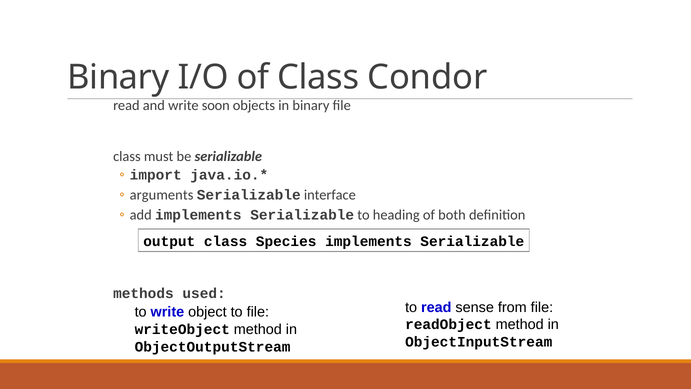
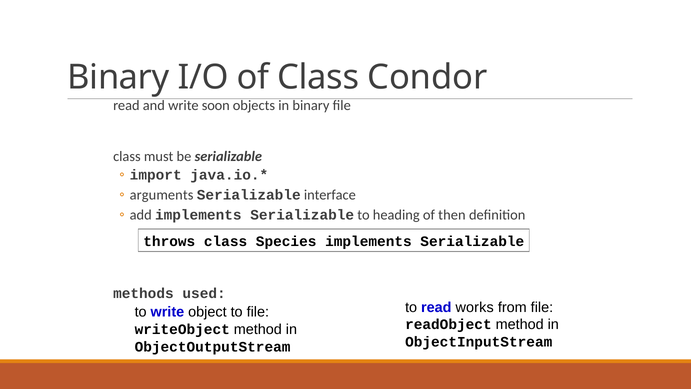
both: both -> then (452, 215)
output: output -> throws (169, 241)
sense: sense -> works (475, 307)
